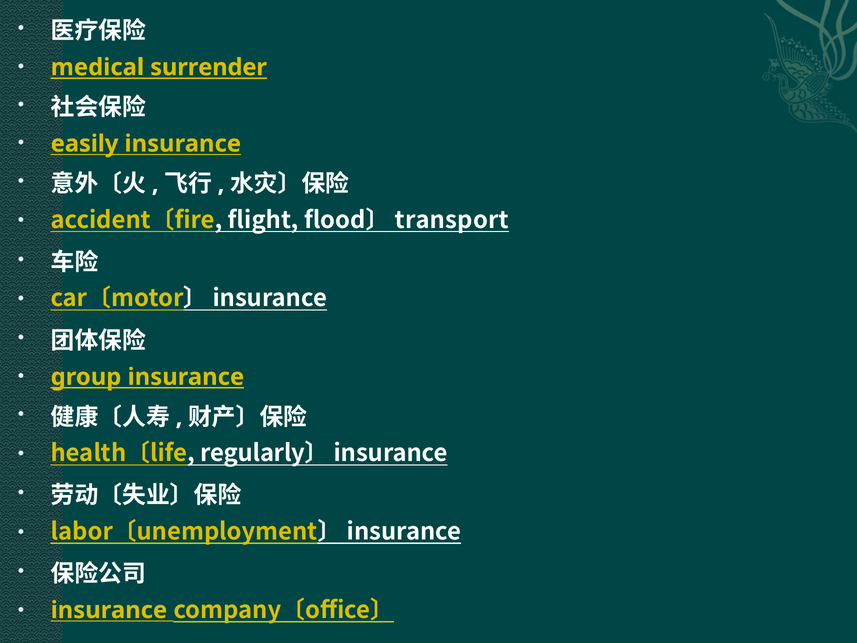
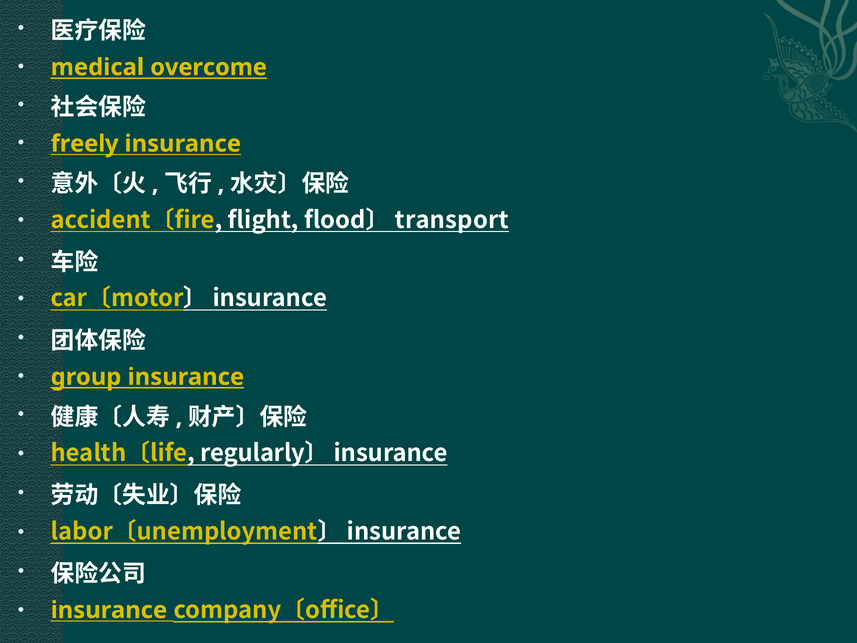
surrender: surrender -> overcome (209, 67)
easily: easily -> freely (85, 144)
